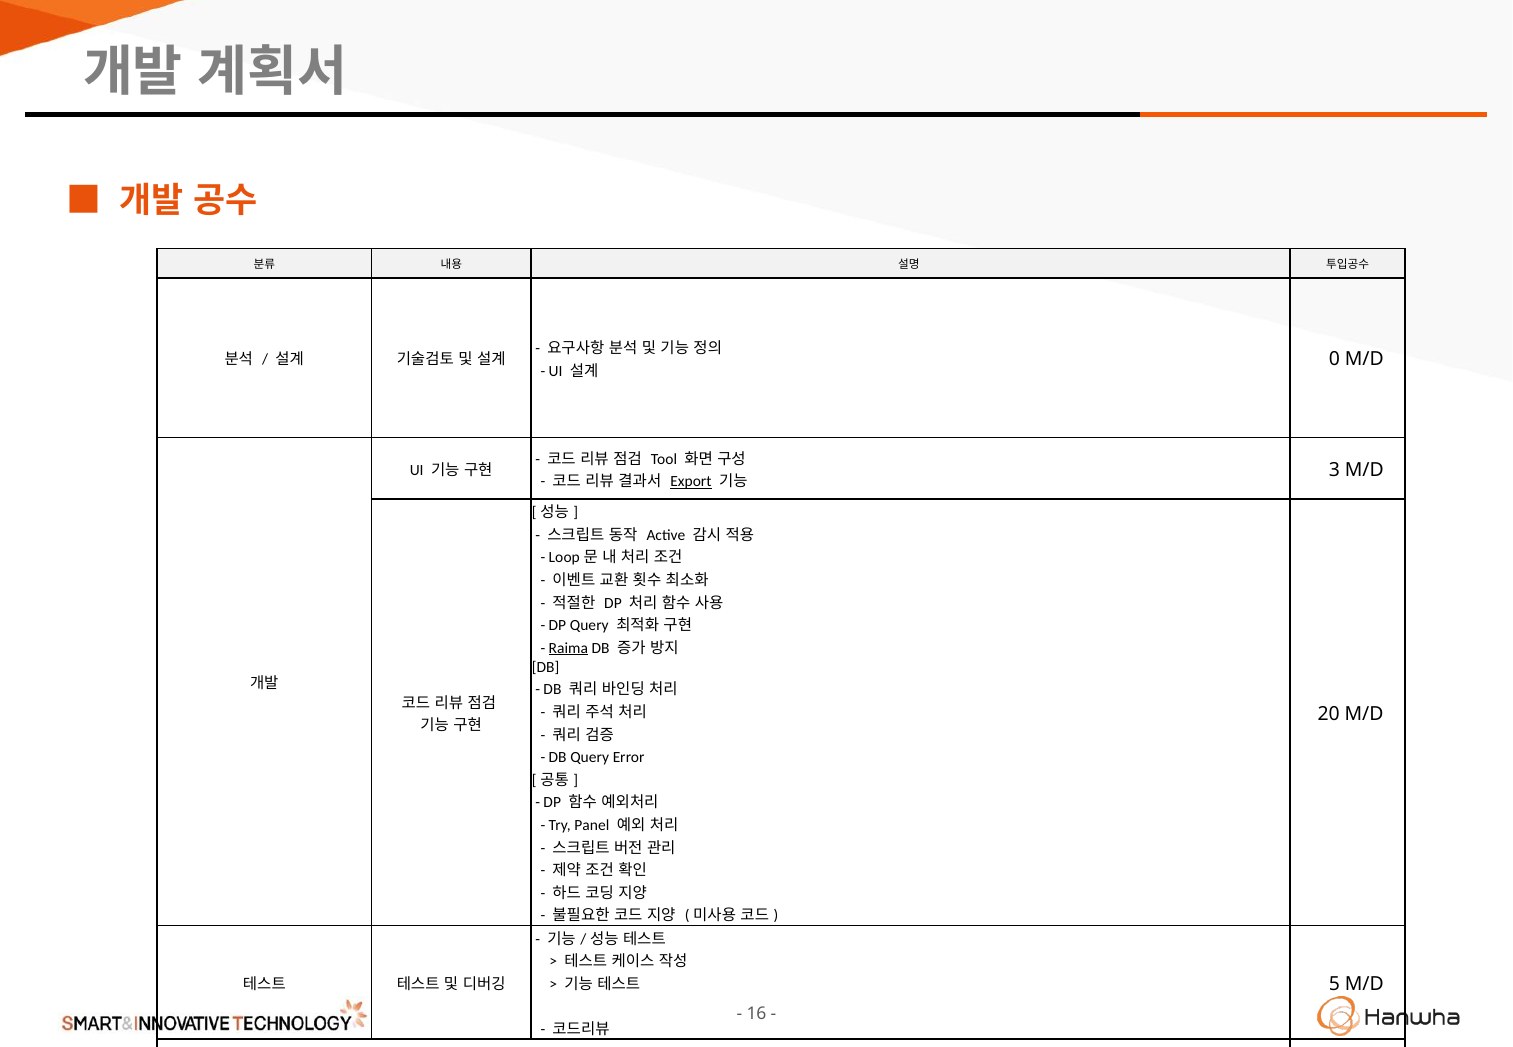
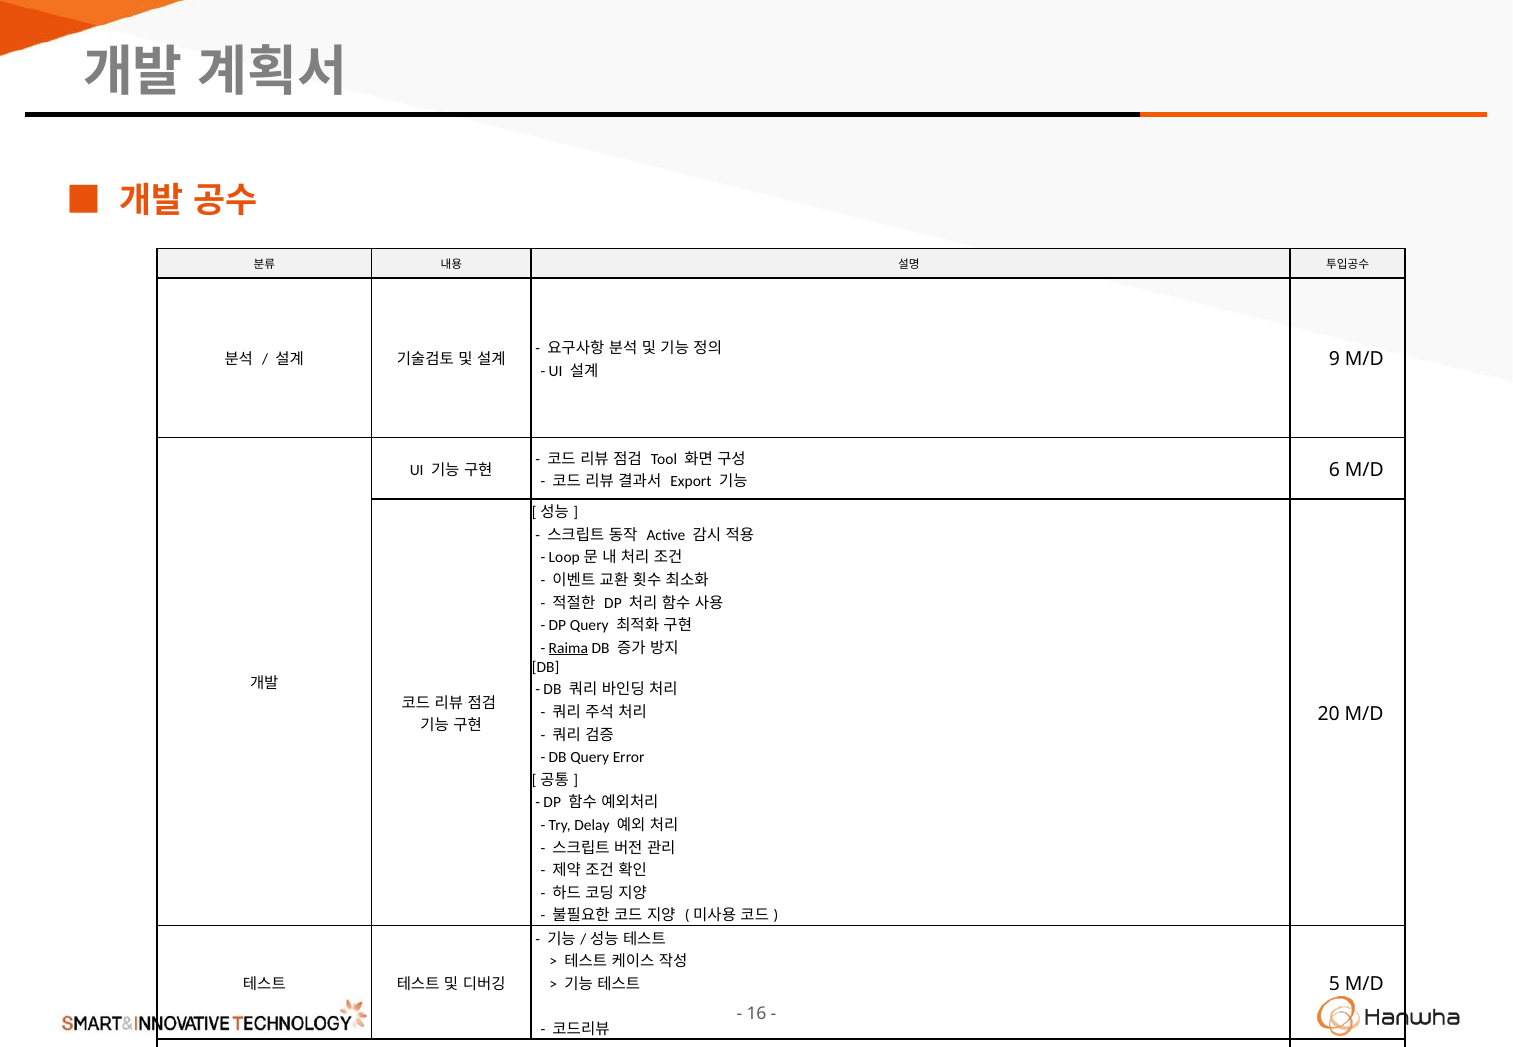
0: 0 -> 9 (1334, 360)
Export underline: present -> none (691, 482)
3: 3 -> 6 (1334, 470)
Panel: Panel -> Delay (592, 826)
